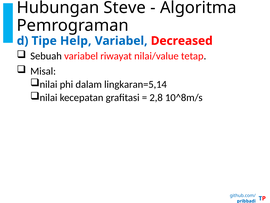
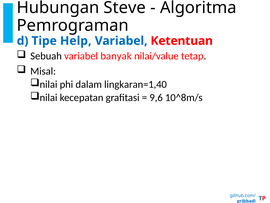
Decreased: Decreased -> Ketentuan (182, 41)
riwayat: riwayat -> banyak (116, 56)
lingkaran=5,14: lingkaran=5,14 -> lingkaran=1,40 (135, 84)
2,8: 2,8 -> 9,6 (156, 97)
